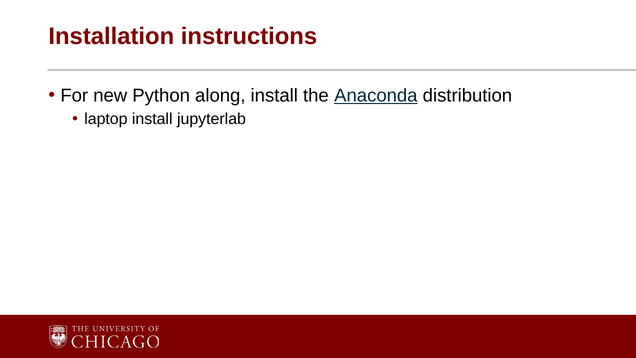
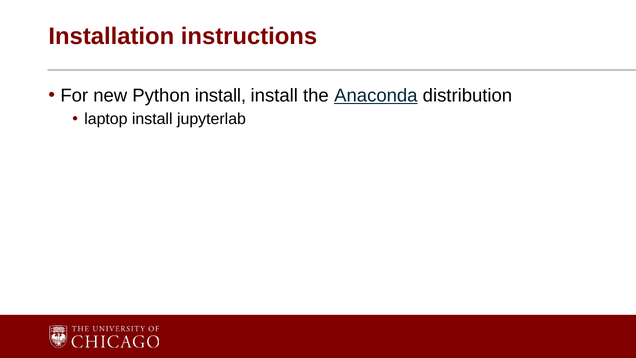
Python along: along -> install (220, 95)
